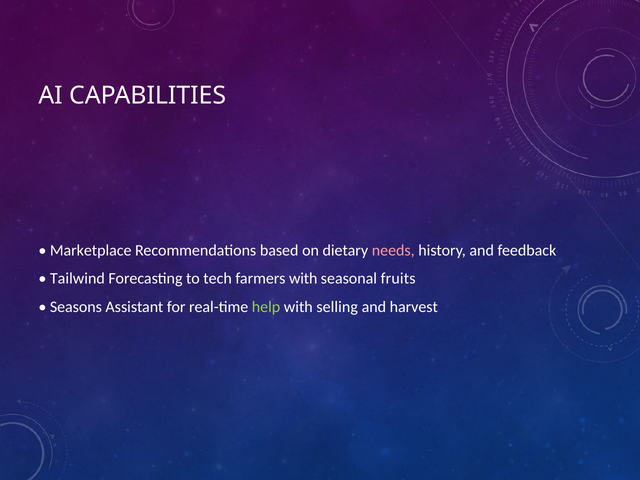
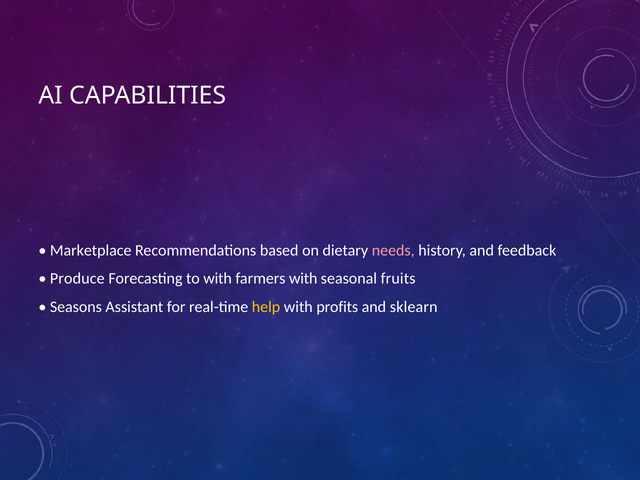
Tailwind: Tailwind -> Produce (77, 279)
to tech: tech -> with (218, 279)
help colour: light green -> yellow (266, 307)
selling: selling -> profits (337, 307)
harvest: harvest -> sklearn (414, 307)
